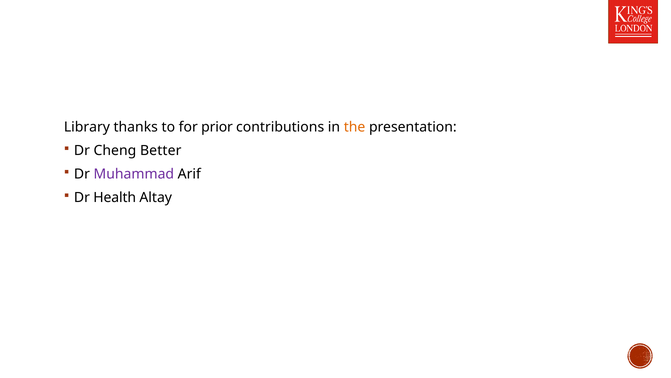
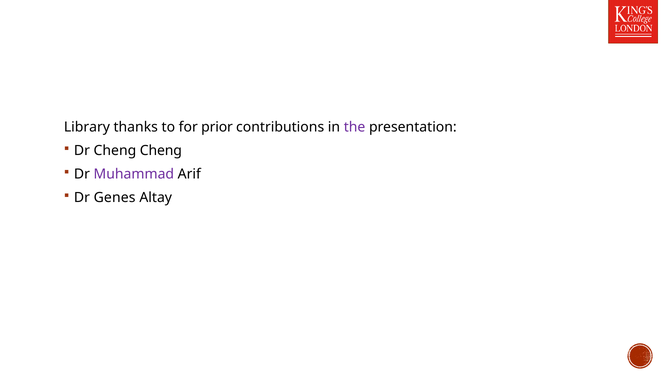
the colour: orange -> purple (355, 127)
Cheng Better: Better -> Cheng (161, 150)
Health: Health -> Genes (115, 197)
